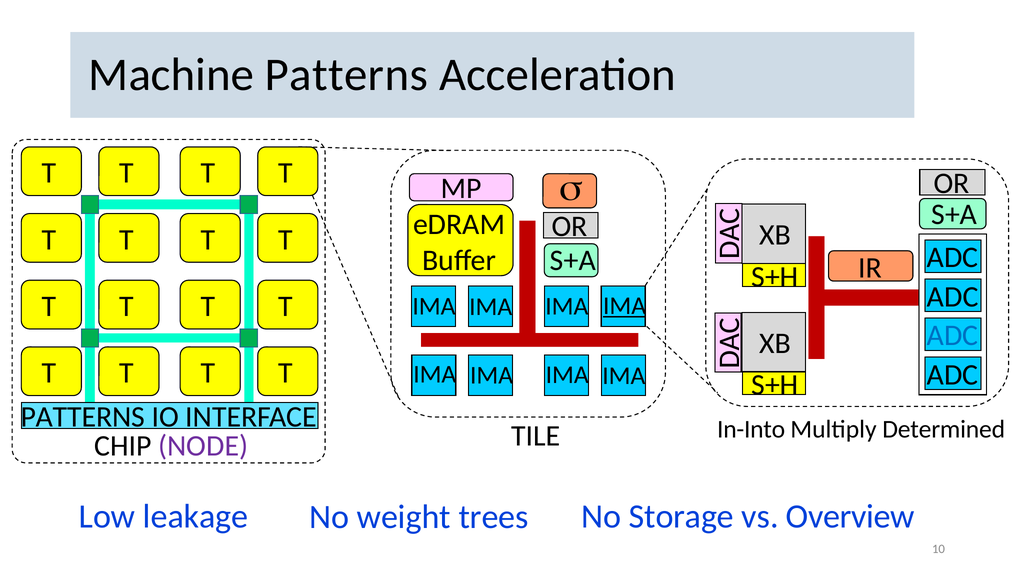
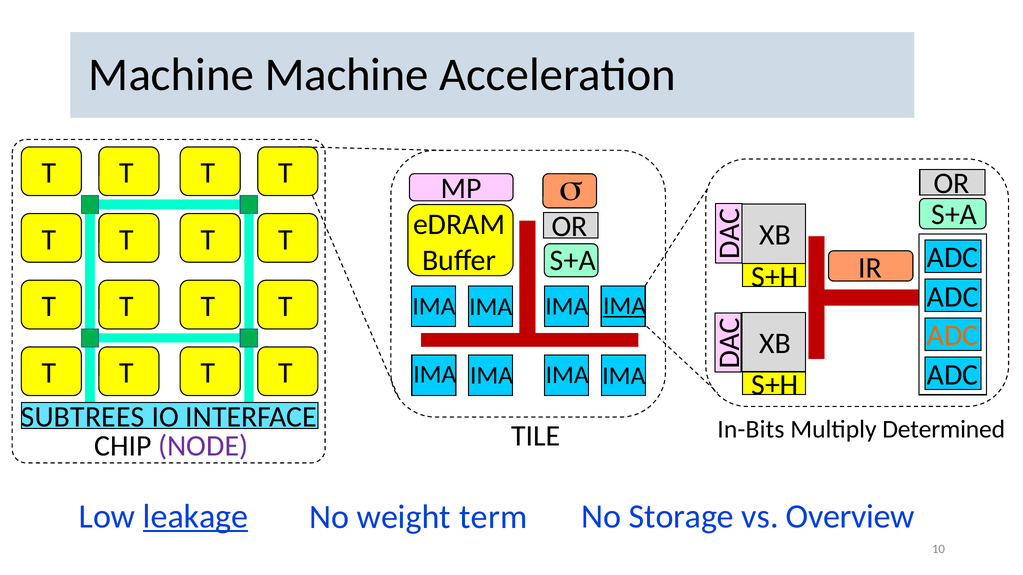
Machine Patterns: Patterns -> Machine (347, 75)
ADC colour: blue -> orange (953, 336)
PATTERNS: PATTERNS -> SUBTREES (83, 417)
In-Into: In-Into -> In-Bits (751, 430)
leakage underline: none -> present (196, 517)
trees: trees -> term (493, 517)
